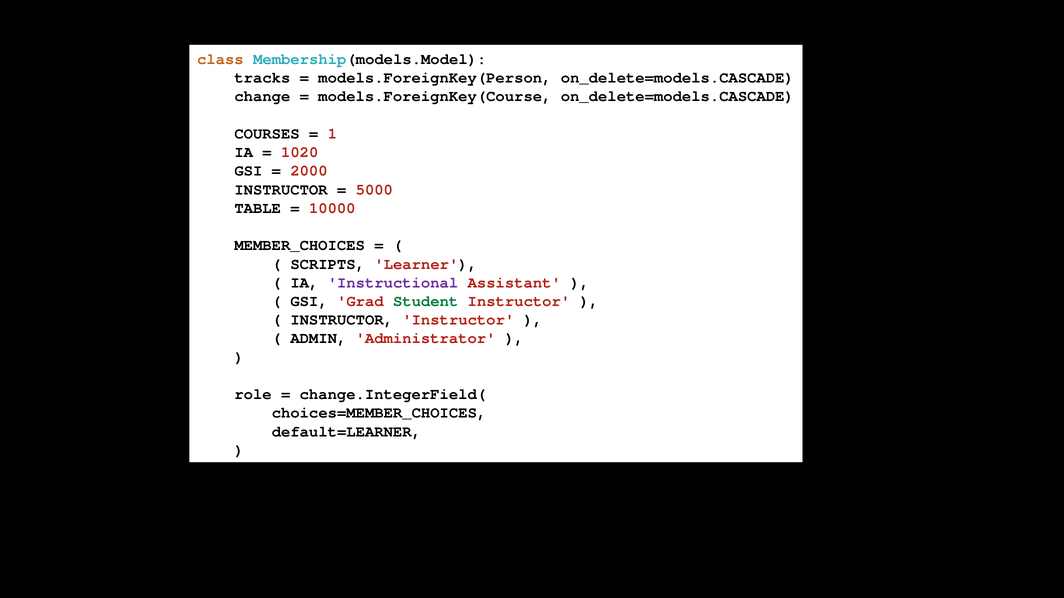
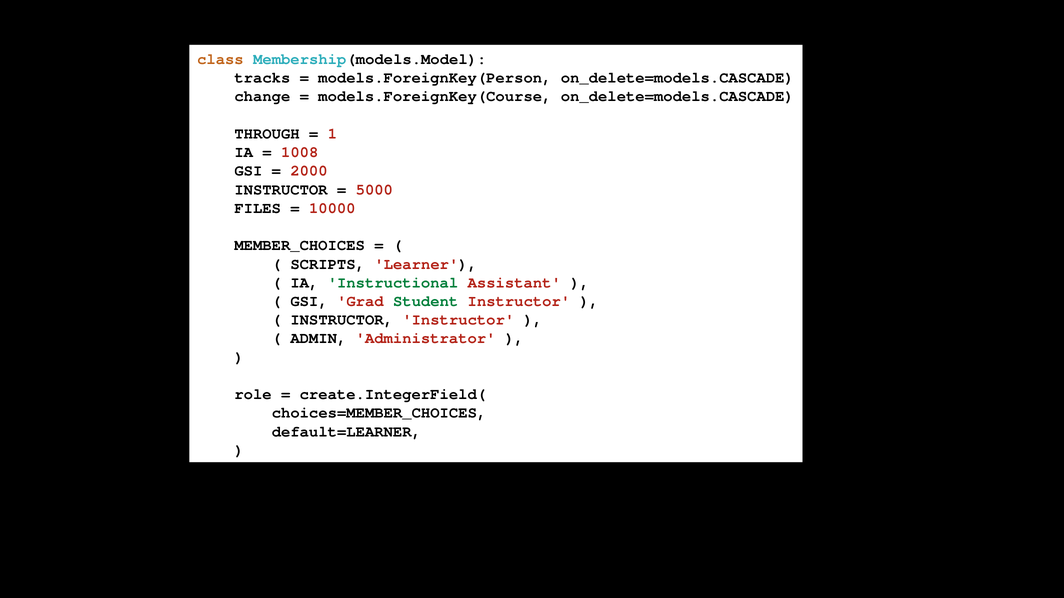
COURSES: COURSES -> THROUGH (267, 134)
1020: 1020 -> 1008 (300, 152)
TABLE: TABLE -> FILES (258, 208)
Instructional colour: purple -> green (393, 283)
change.IntegerField(: change.IntegerField( -> create.IntegerField( (393, 395)
